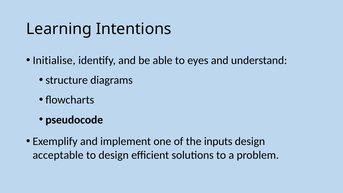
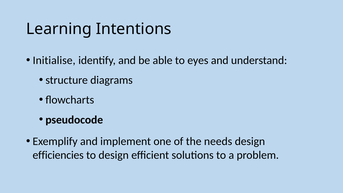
inputs: inputs -> needs (218, 141)
acceptable: acceptable -> efficiencies (58, 155)
